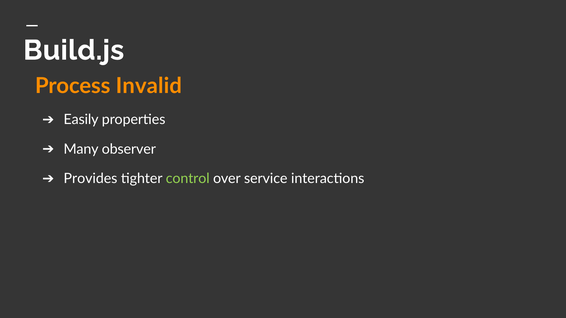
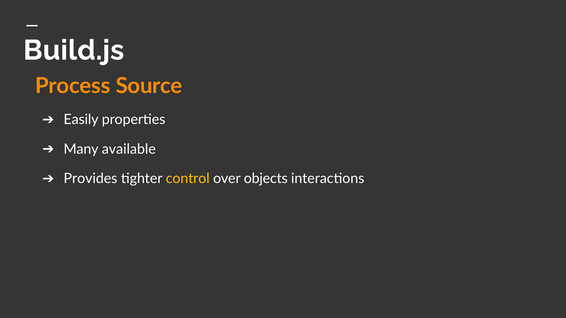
Invalid: Invalid -> Source (149, 86)
observer: observer -> available (129, 149)
control colour: light green -> yellow (188, 179)
service: service -> objects (266, 179)
